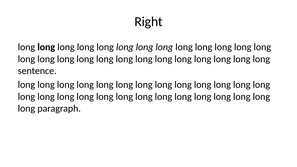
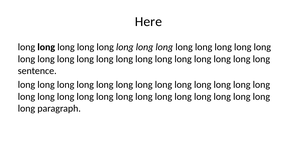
Right: Right -> Here (148, 22)
